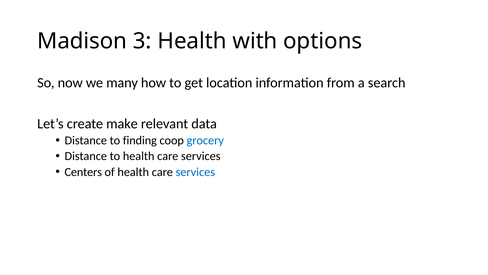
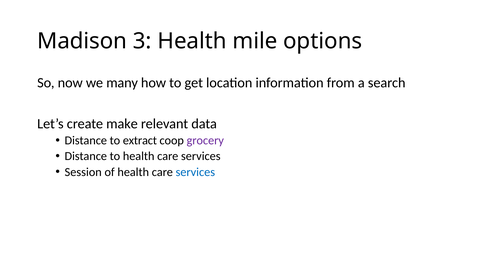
with: with -> mile (255, 41)
finding: finding -> extract (140, 140)
grocery colour: blue -> purple (205, 140)
Centers: Centers -> Session (83, 172)
